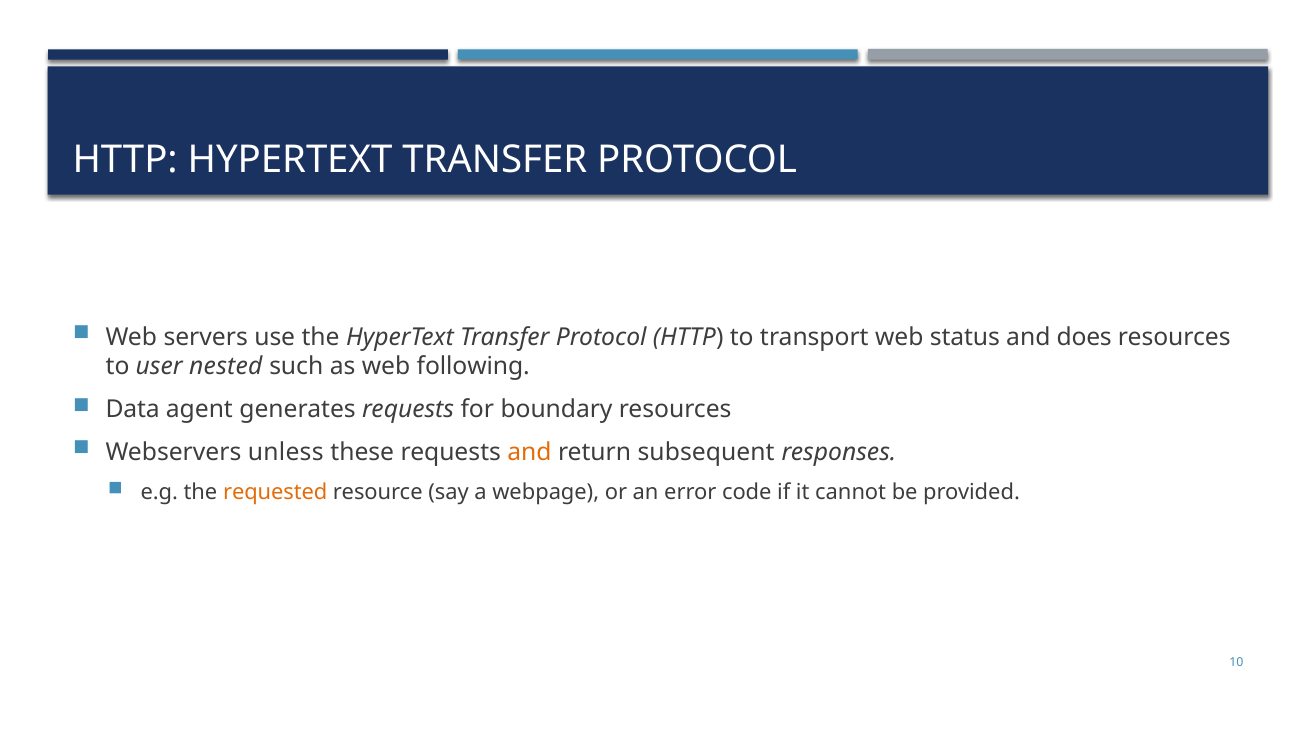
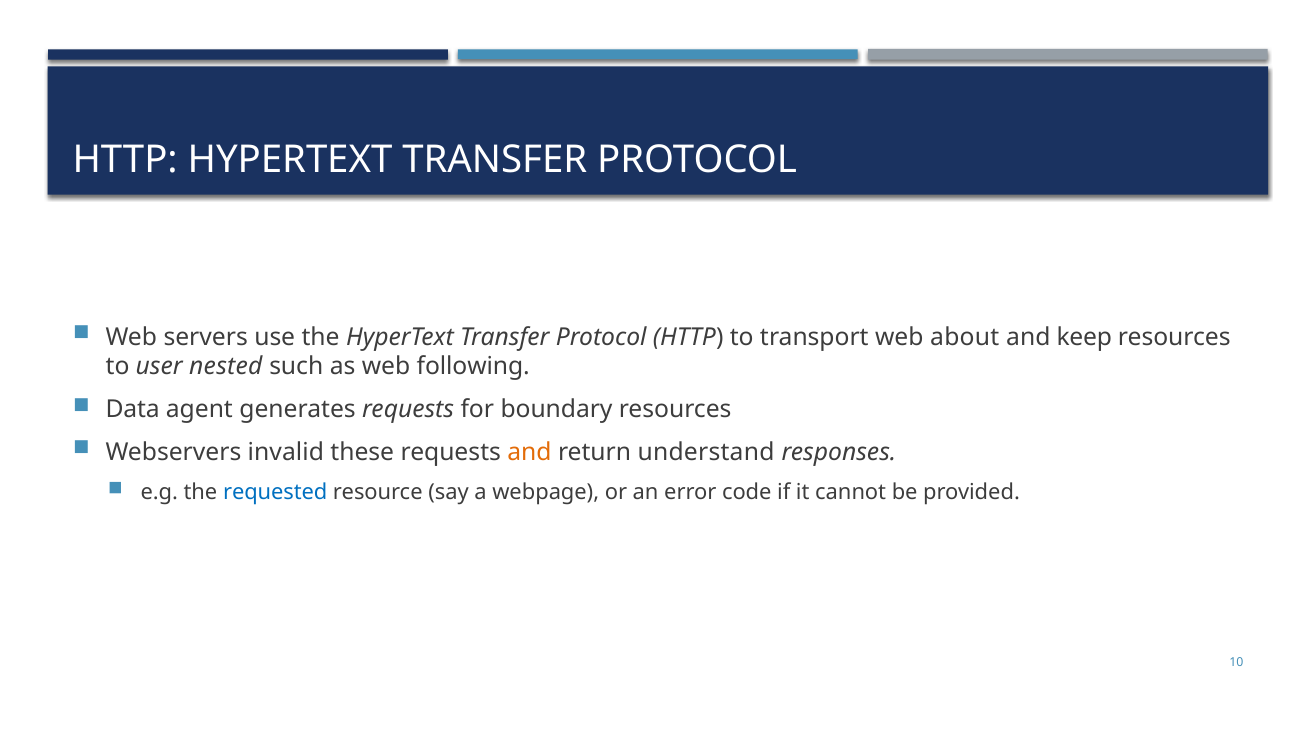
status: status -> about (965, 337)
does: does -> keep (1084, 337)
unless: unless -> invalid (286, 452)
subsequent: subsequent -> understand (706, 452)
requested colour: orange -> blue (275, 493)
